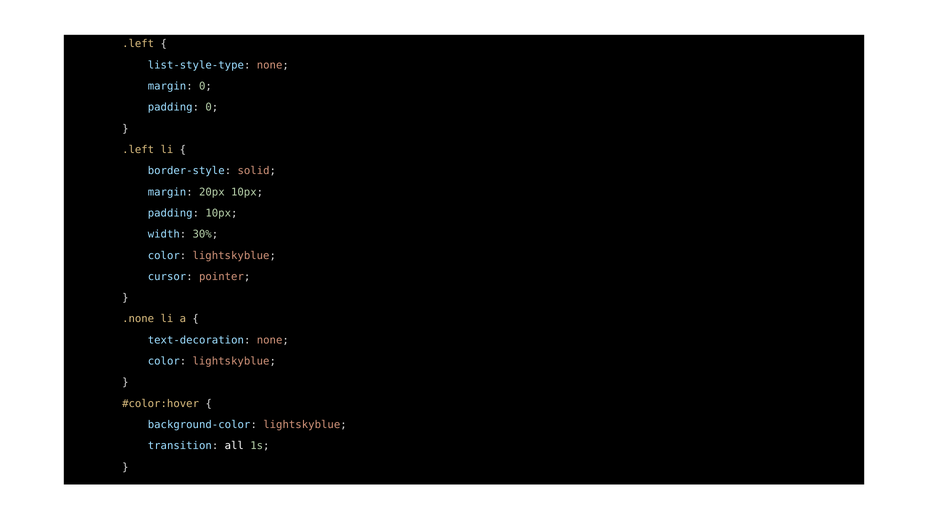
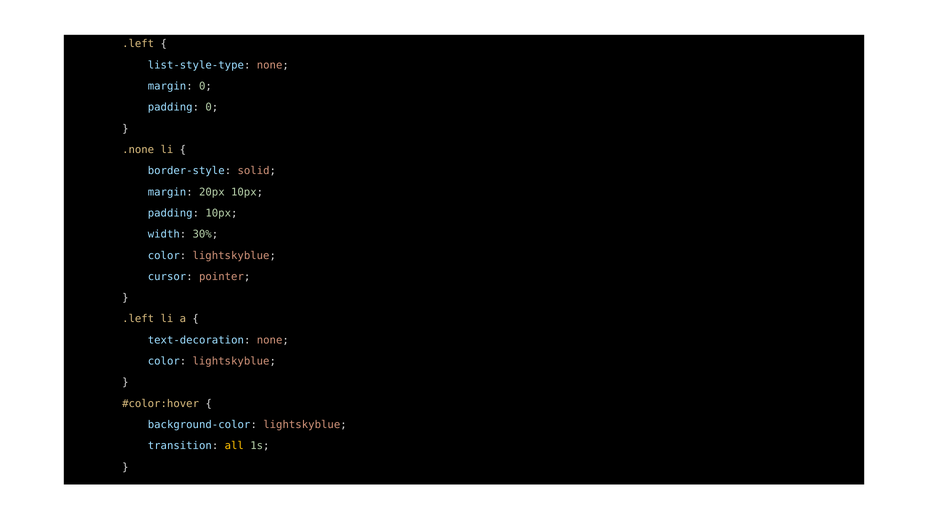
.left: .left -> .none (138, 150)
.none: .none -> .left (138, 319)
all colour: white -> yellow (234, 446)
